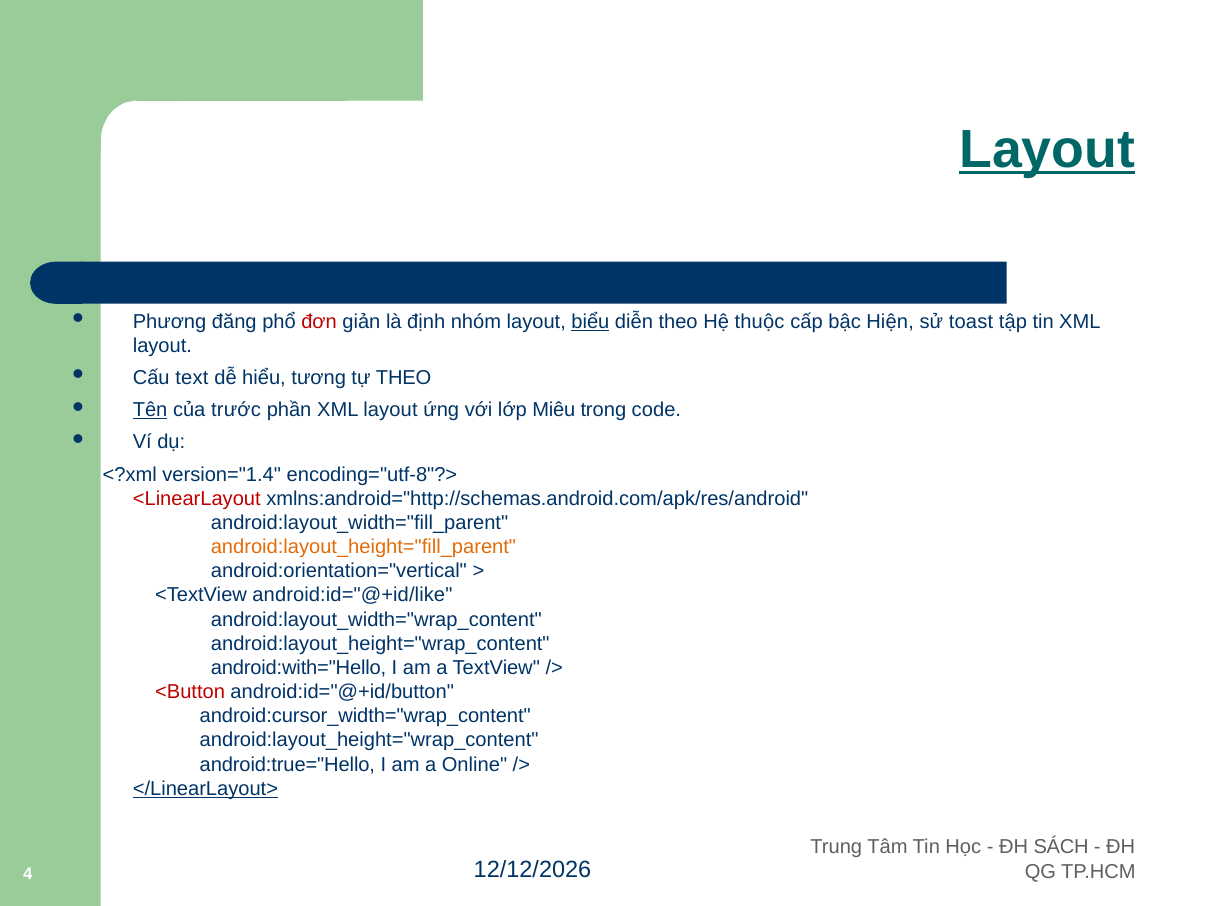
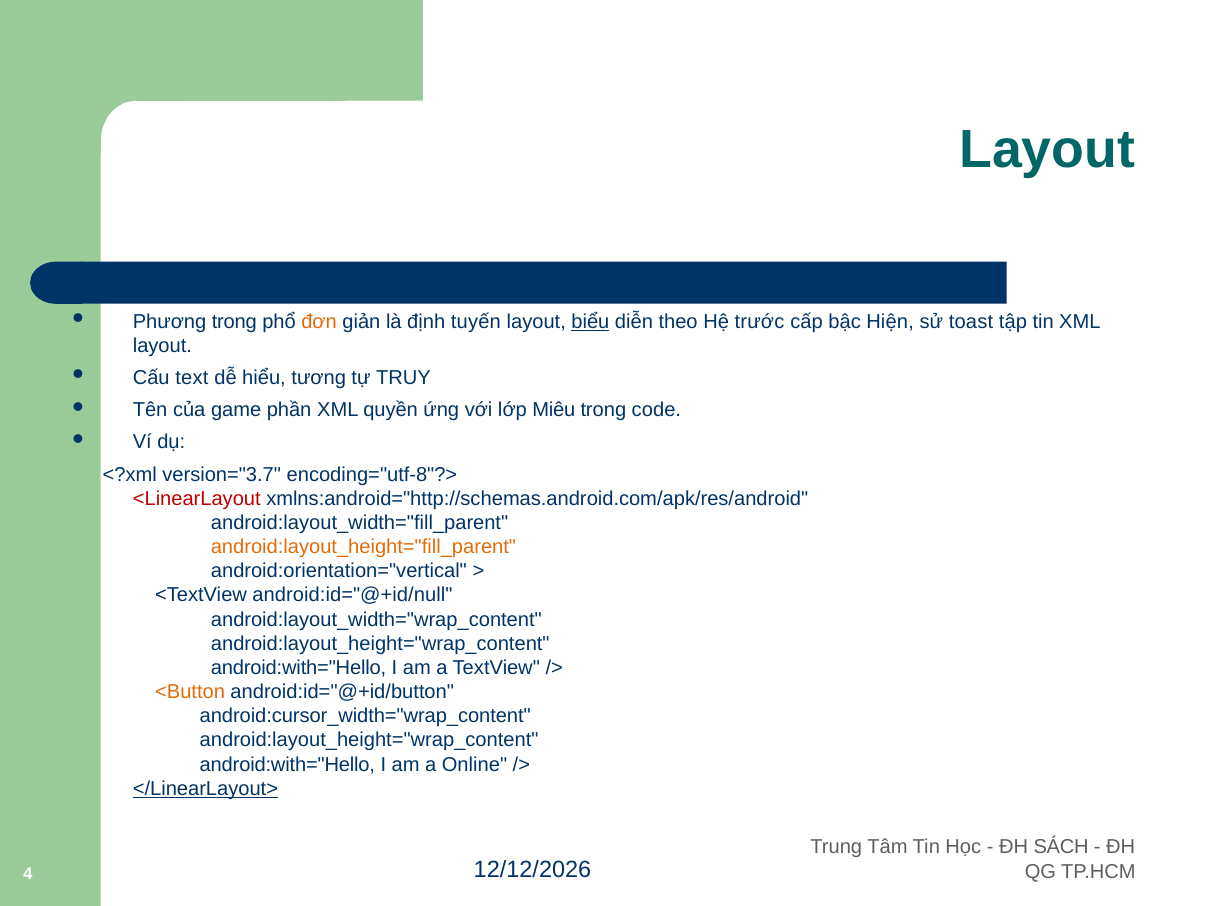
Layout underline: present -> none (1047, 150)
Phương đăng: đăng -> trong (234, 322)
đơn colour: red -> orange (319, 322)
nhóm: nhóm -> tuyến (476, 322)
thuộc: thuộc -> trước (760, 322)
tự THEO: THEO -> TRUY (404, 378)
Tên underline: present -> none (150, 410)
trước: trước -> game (236, 410)
phần XML layout: layout -> quyền (391, 410)
version="1.4: version="1.4 -> version="3.7 (222, 474)
android:id="@+id/like: android:id="@+id/like -> android:id="@+id/null (352, 595)
<Button colour: red -> orange (190, 692)
android:true="Hello: android:true="Hello -> android:with="Hello (287, 764)
